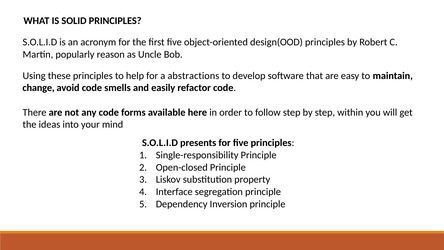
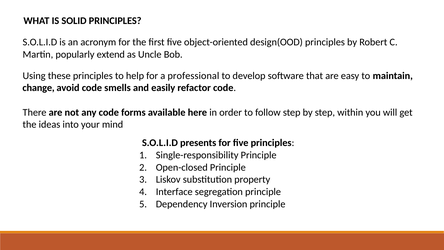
reason: reason -> extend (111, 54)
abstractions: abstractions -> professional (193, 76)
